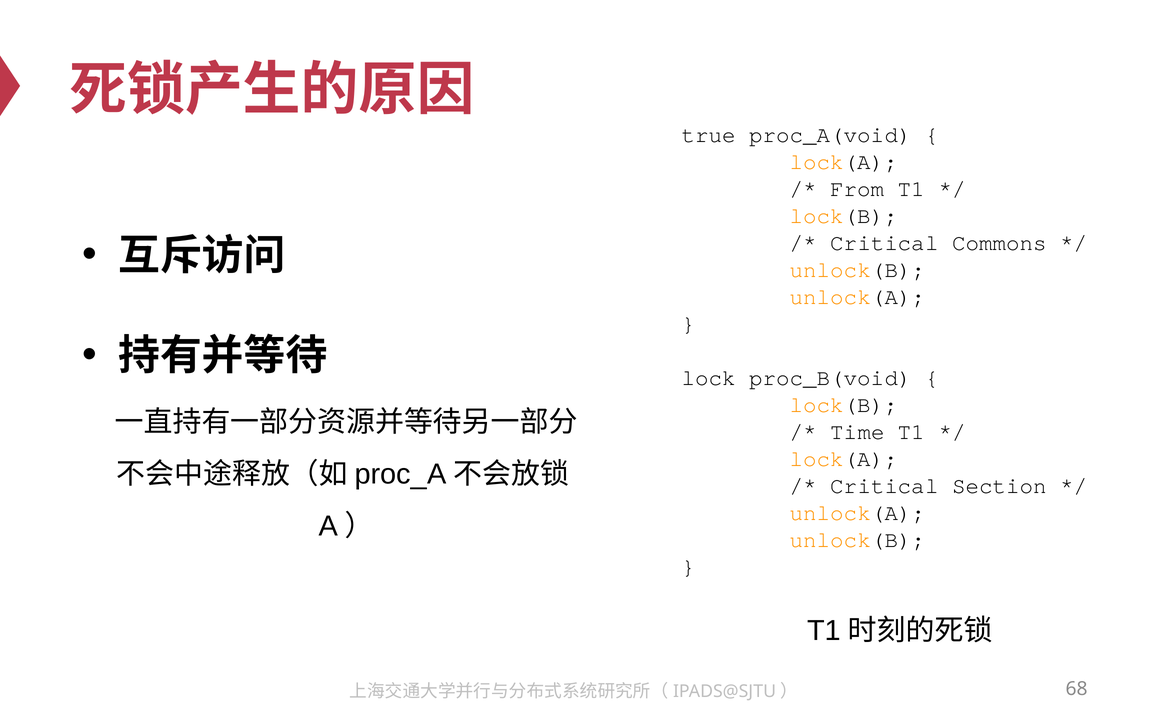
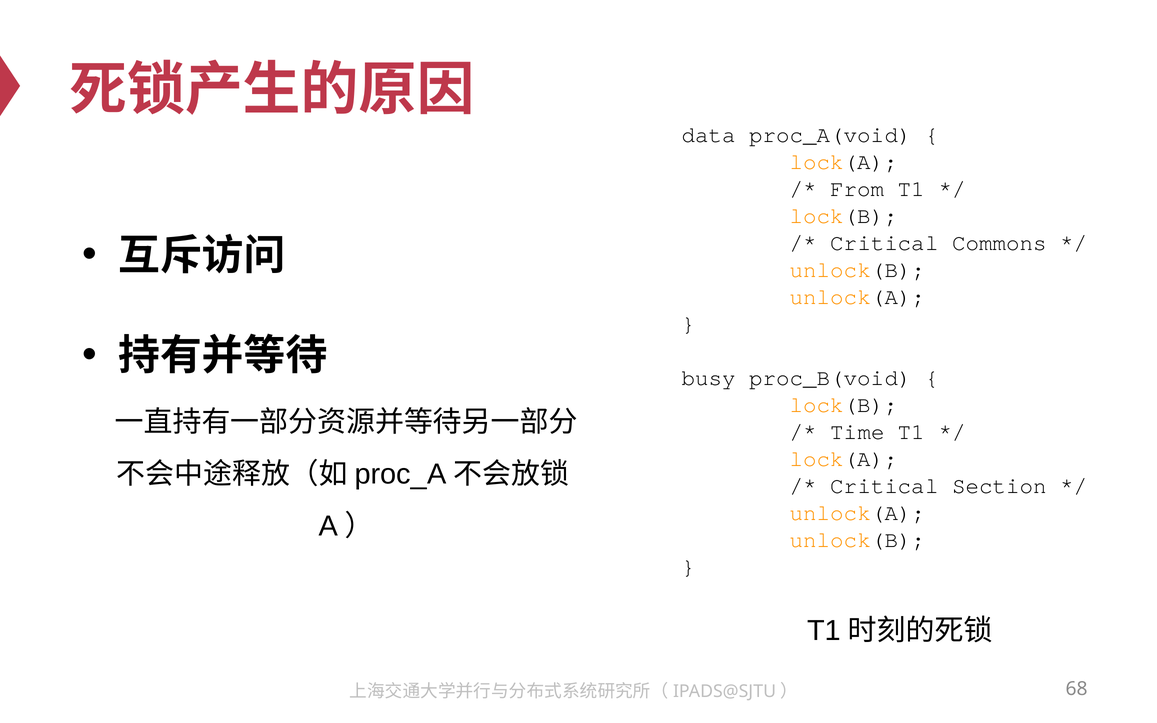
true: true -> data (709, 135)
lock: lock -> busy (709, 378)
